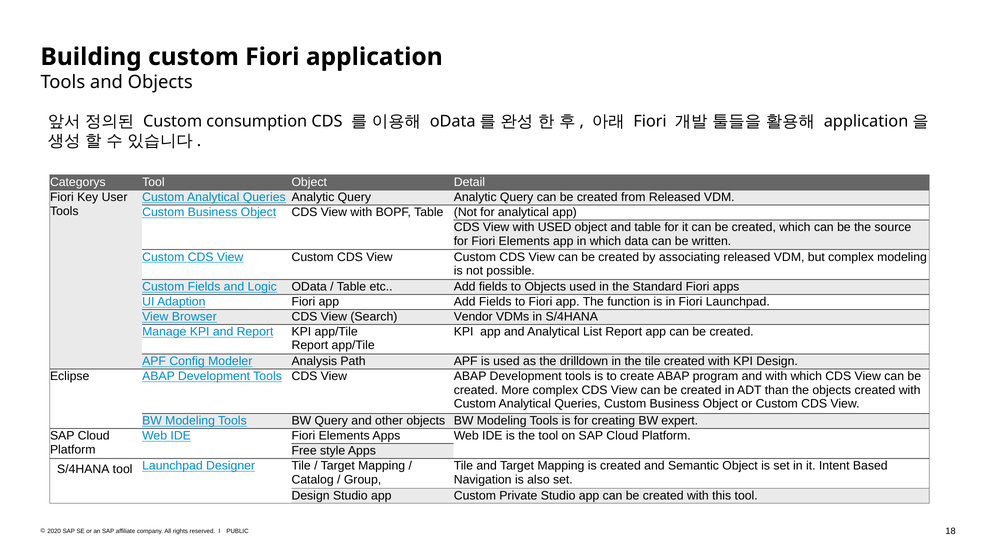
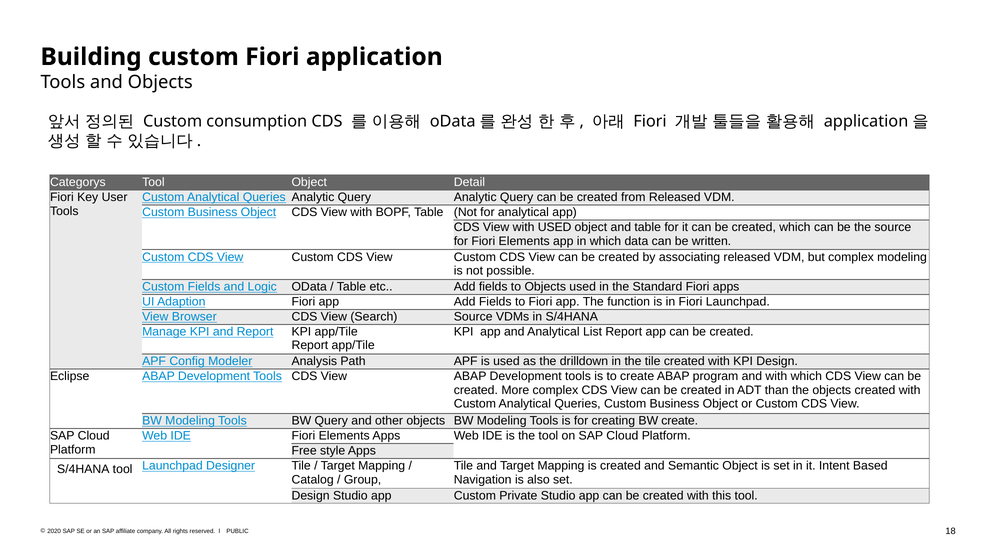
Search Vendor: Vendor -> Source (473, 317)
BW expert: expert -> create (680, 421)
